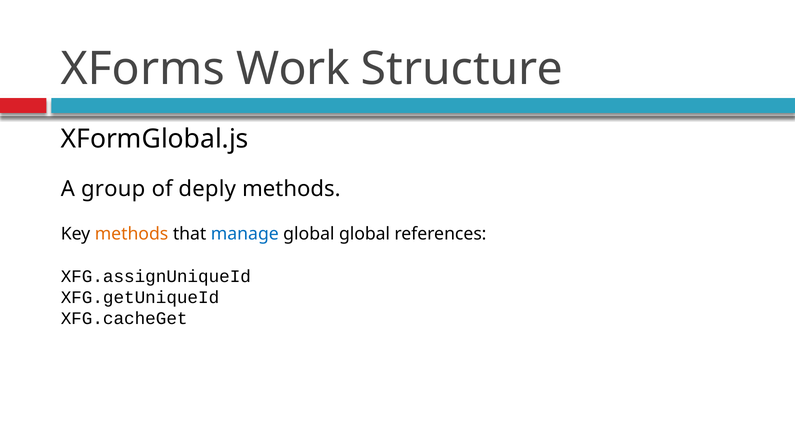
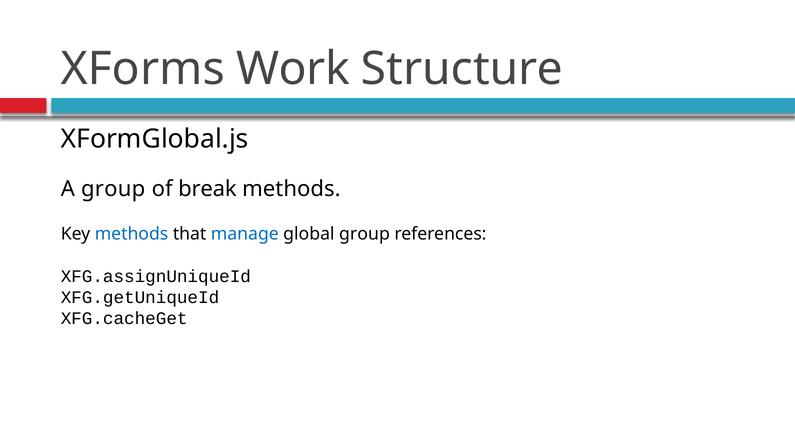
deply: deply -> break (207, 189)
methods colour: orange -> blue (132, 234)
global global: global -> group (364, 234)
